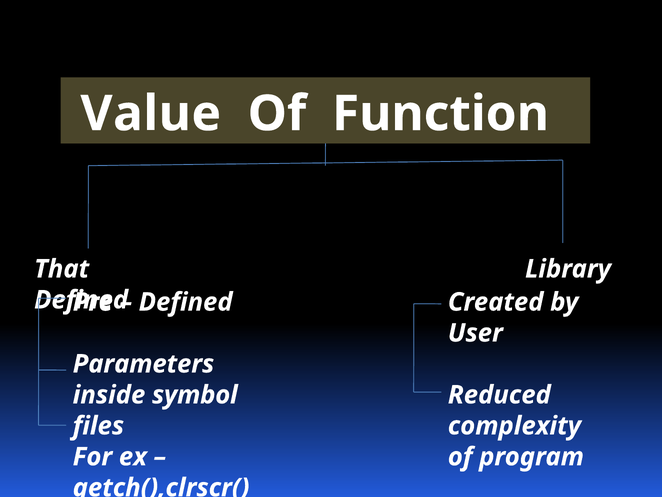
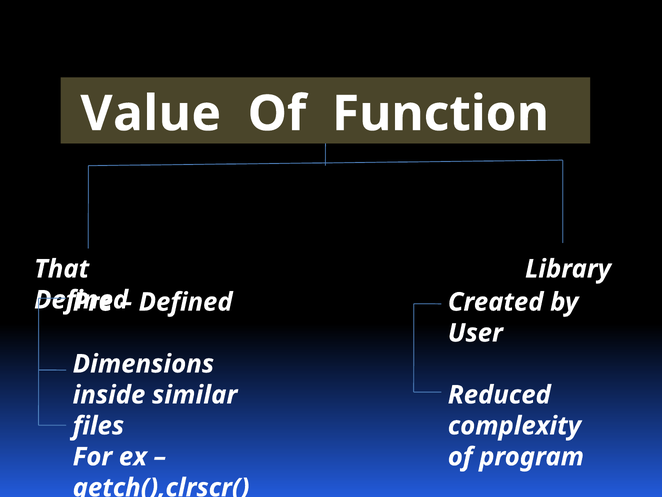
Parameters: Parameters -> Dimensions (143, 364)
symbol: symbol -> similar (195, 395)
